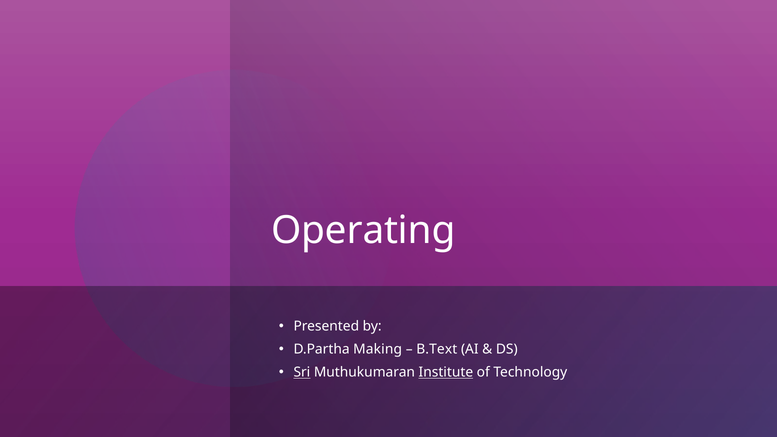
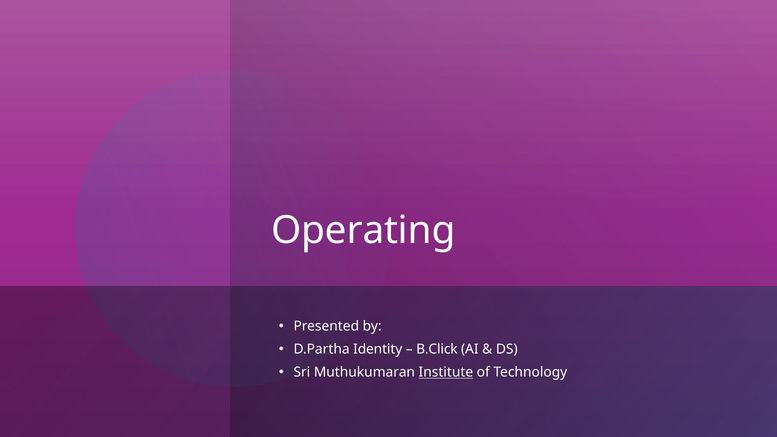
Making: Making -> Identity (378, 349)
B.Text: B.Text -> B.Click (437, 349)
Sri underline: present -> none (302, 372)
